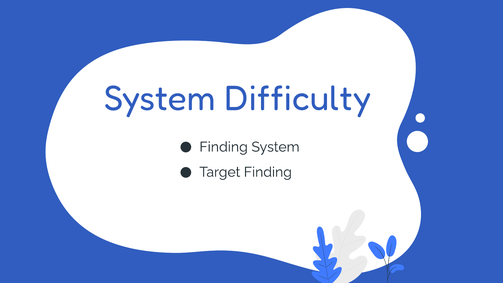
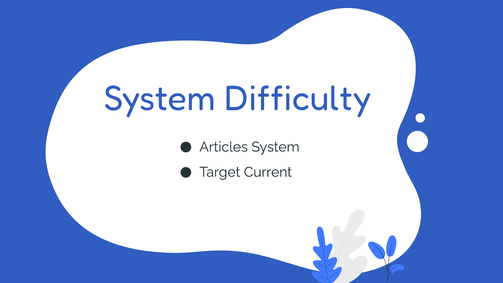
Finding: Finding -> Articles (224, 147)
Target Finding: Finding -> Current (268, 172)
